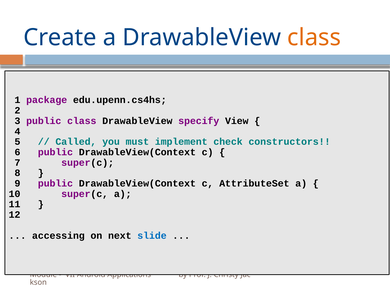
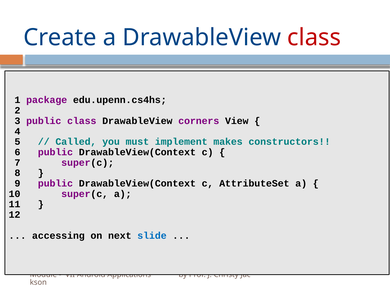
class colour: orange -> red (314, 37)
specify: specify -> corners (199, 121)
check: check -> makes (228, 141)
